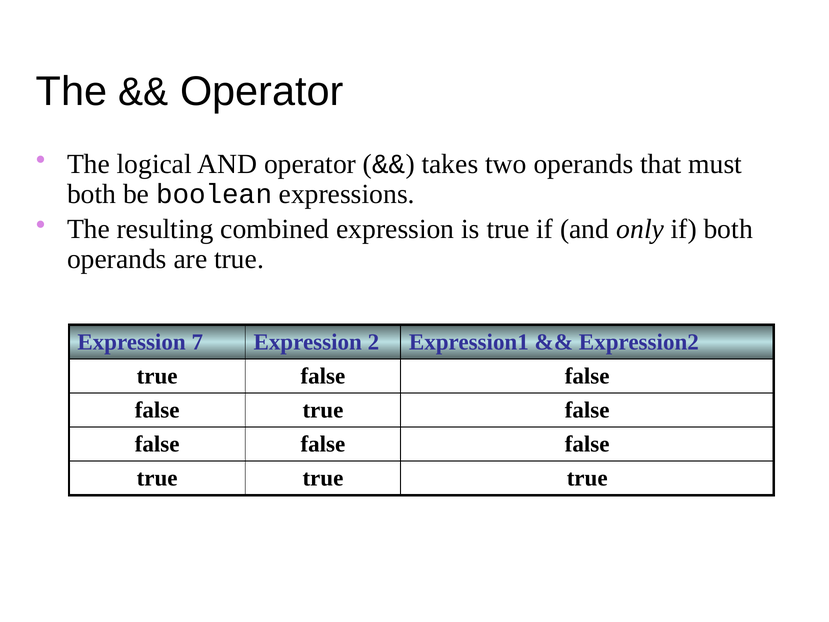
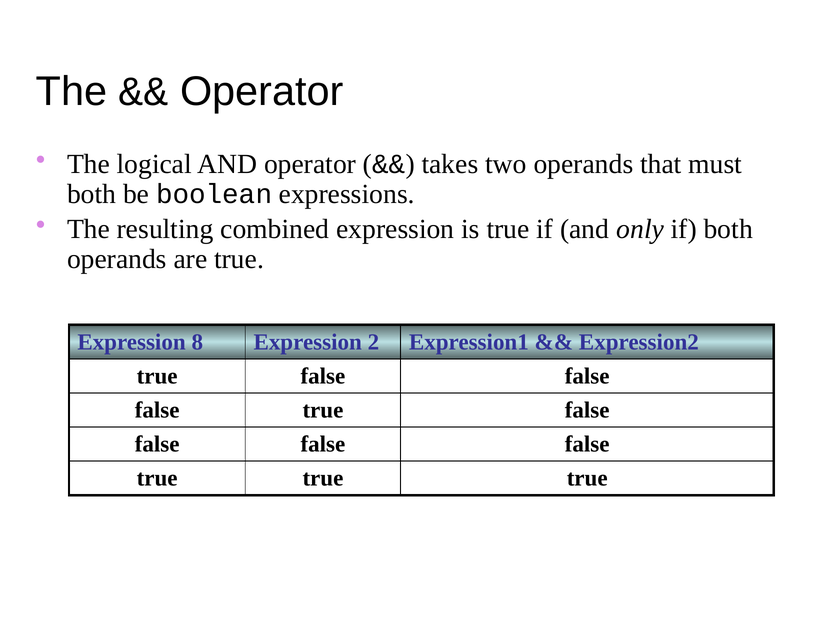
7: 7 -> 8 (197, 342)
